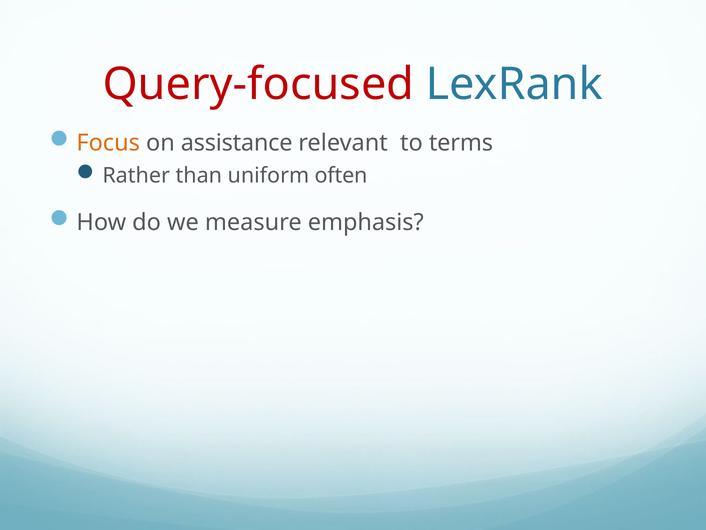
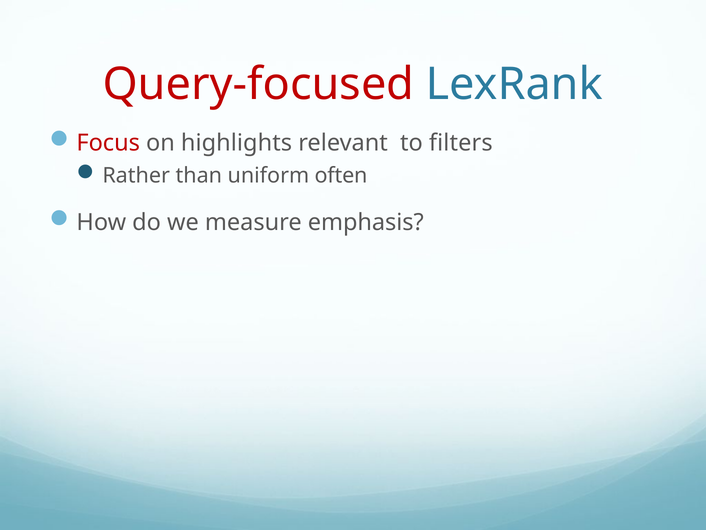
Focus colour: orange -> red (108, 143)
assistance: assistance -> highlights (237, 143)
terms: terms -> filters (461, 143)
